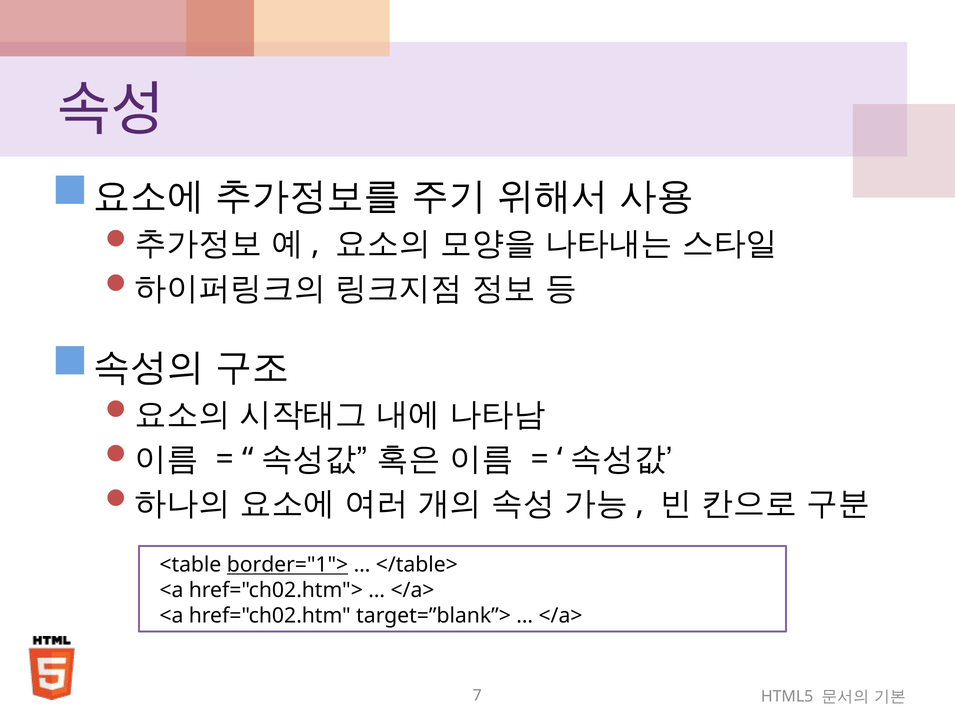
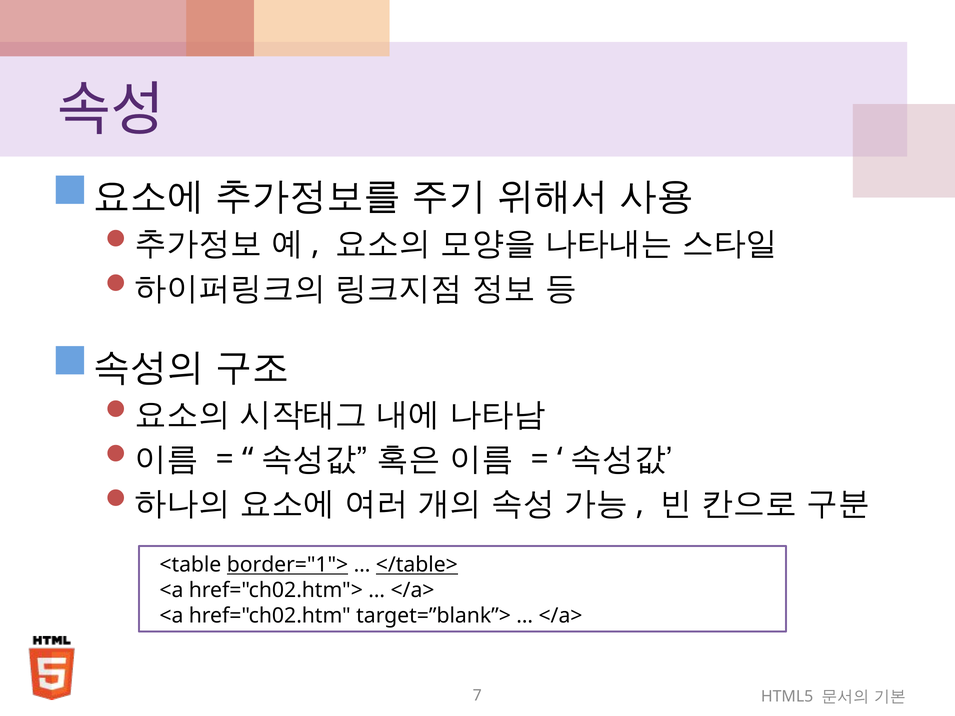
</table> underline: none -> present (417, 565)
